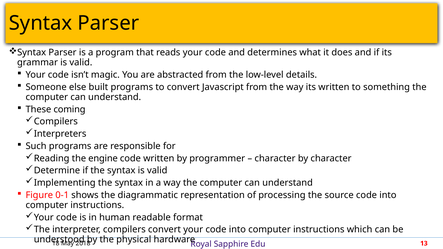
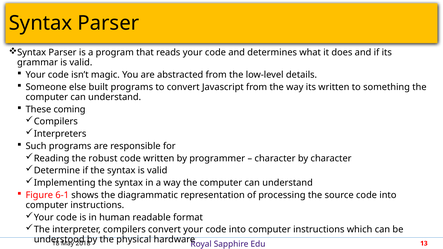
engine: engine -> robust (103, 158)
0-1: 0-1 -> 6-1 (62, 195)
